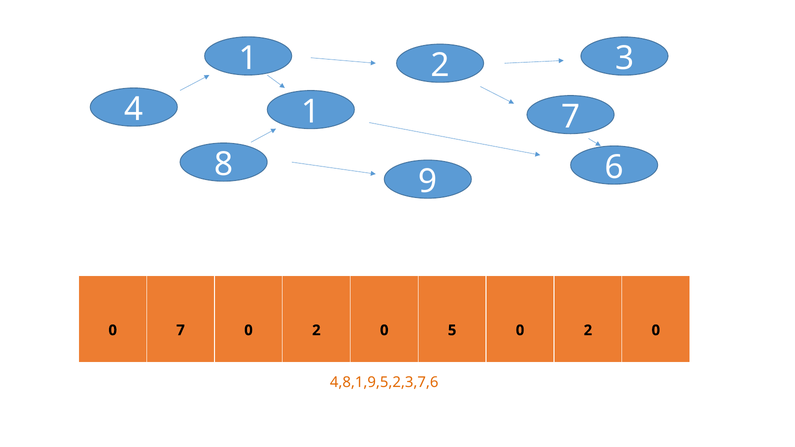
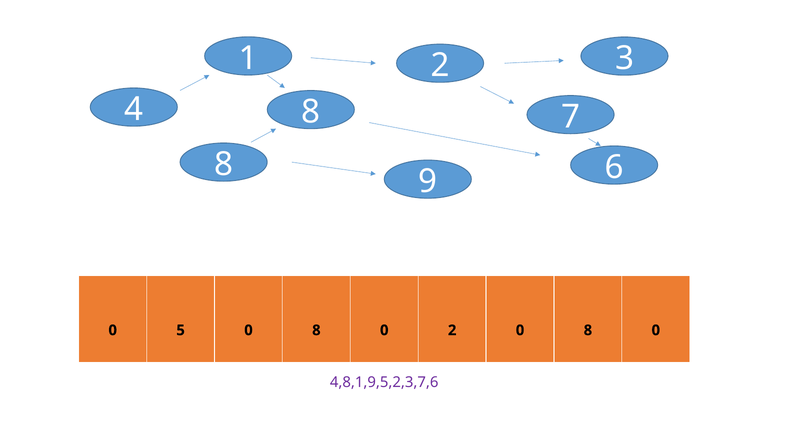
4 1: 1 -> 8 (311, 112)
0 7: 7 -> 5 (181, 330)
2: 2 -> 8 (316, 330)
0 5: 5 -> 2 (452, 330)
2: 2 -> 8 (588, 330)
4,8,1,9,5,2,3,7,6 colour: orange -> purple (384, 383)
